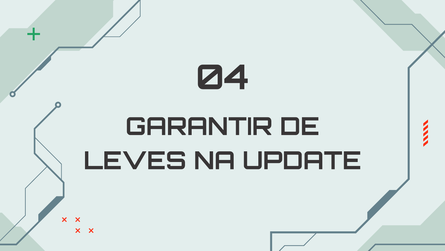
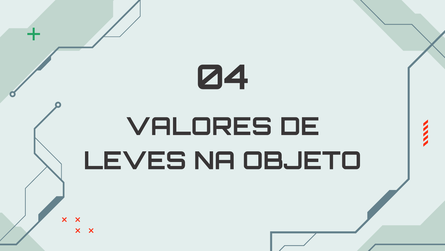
GARANTIR: GARANTIR -> VALORES (199, 127)
UPDATE: UPDATE -> OBJETO (302, 161)
